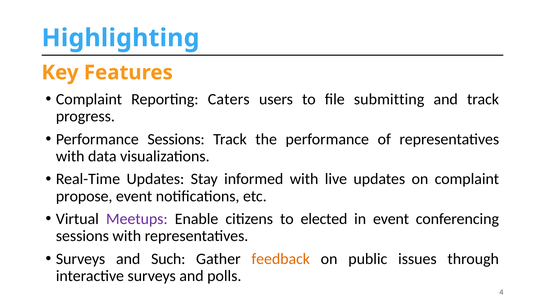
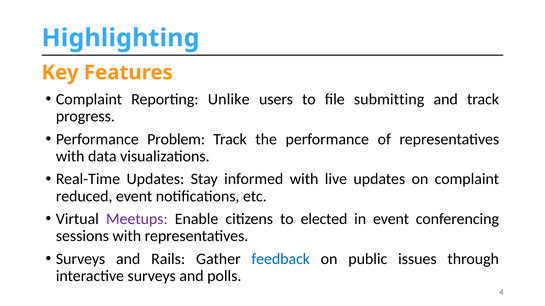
Caters: Caters -> Unlike (229, 99)
Performance Sessions: Sessions -> Problem (176, 139)
propose: propose -> reduced (84, 197)
Such: Such -> Rails (168, 259)
feedback colour: orange -> blue (281, 259)
